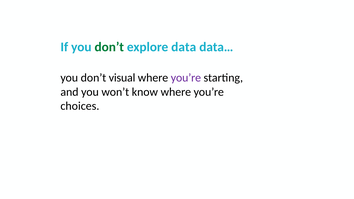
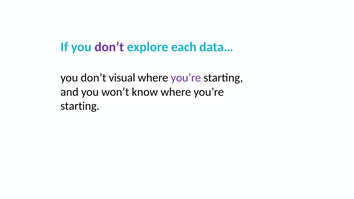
don’t colour: green -> purple (109, 47)
data: data -> each (184, 47)
choices: choices -> starting (80, 106)
